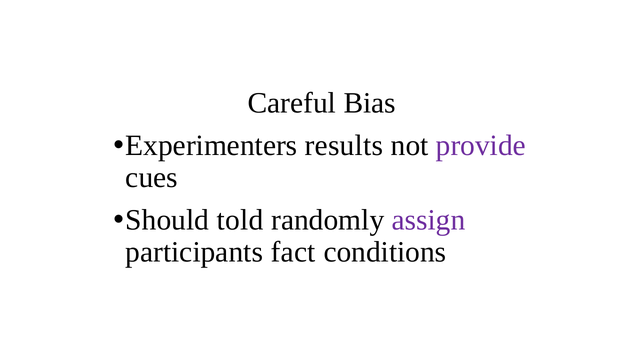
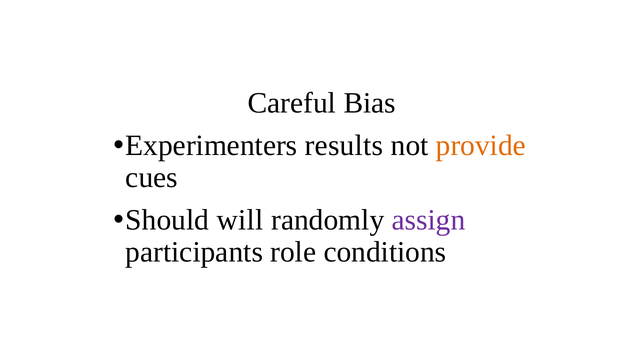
provide colour: purple -> orange (481, 146)
told: told -> will (240, 220)
fact: fact -> role (293, 252)
